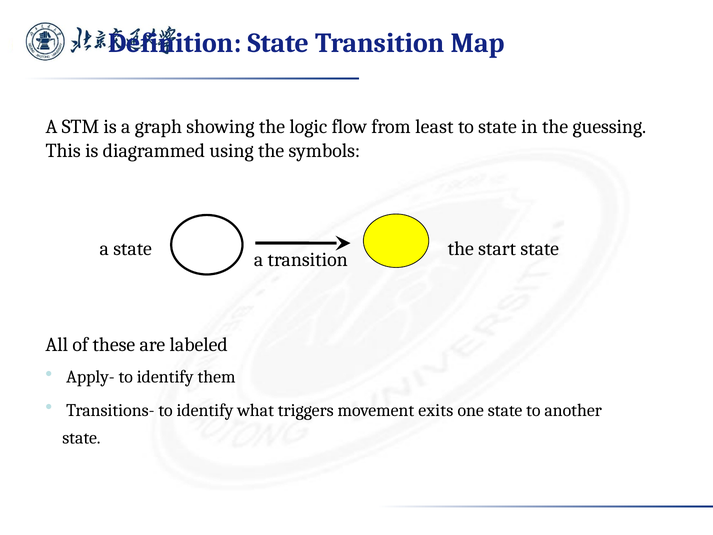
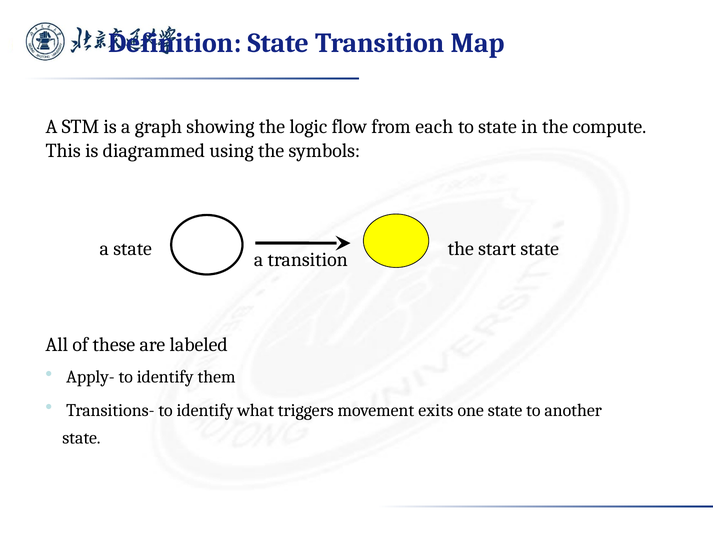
least: least -> each (434, 127)
guessing: guessing -> compute (609, 127)
